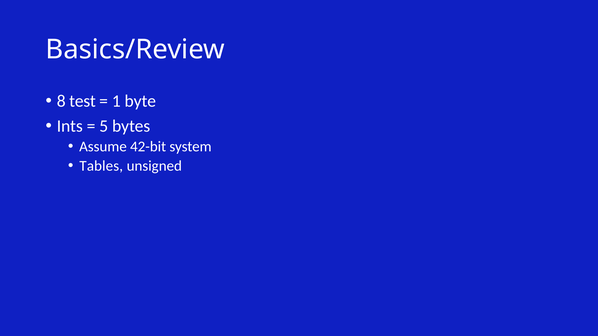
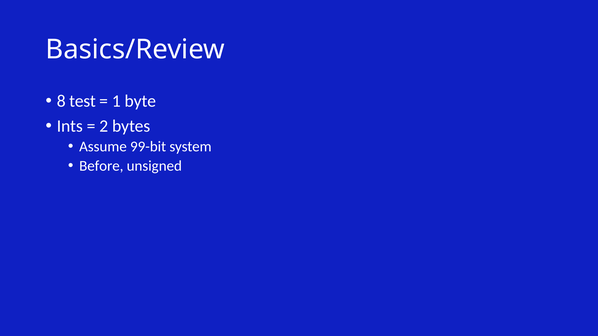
5: 5 -> 2 (104, 126)
42-bit: 42-bit -> 99-bit (148, 147)
Tables: Tables -> Before (101, 166)
